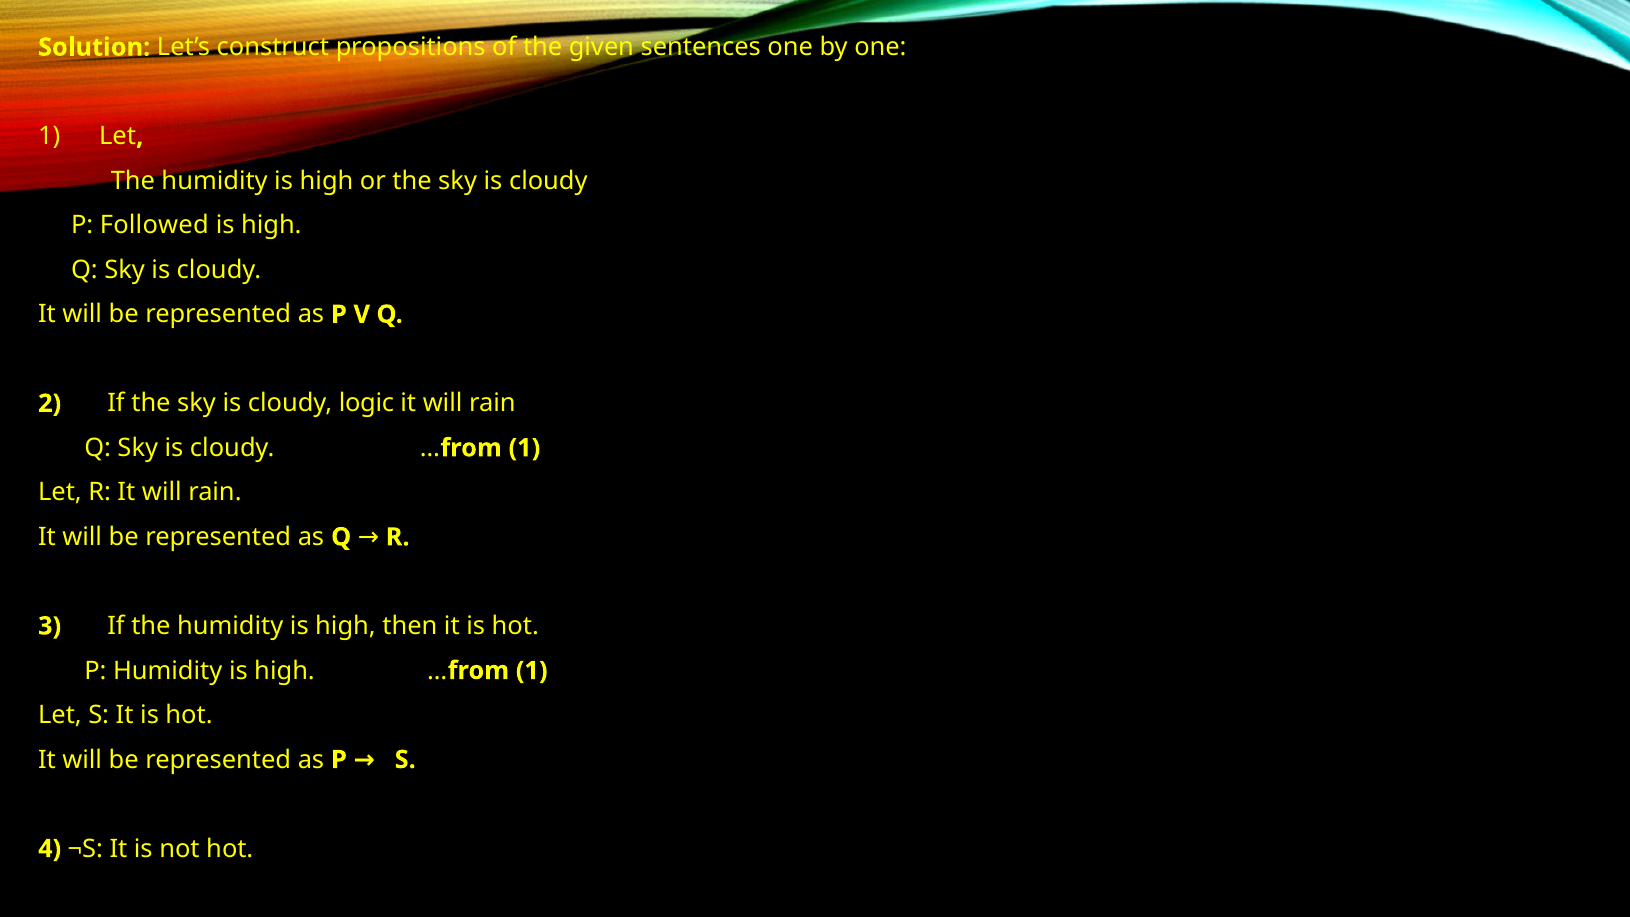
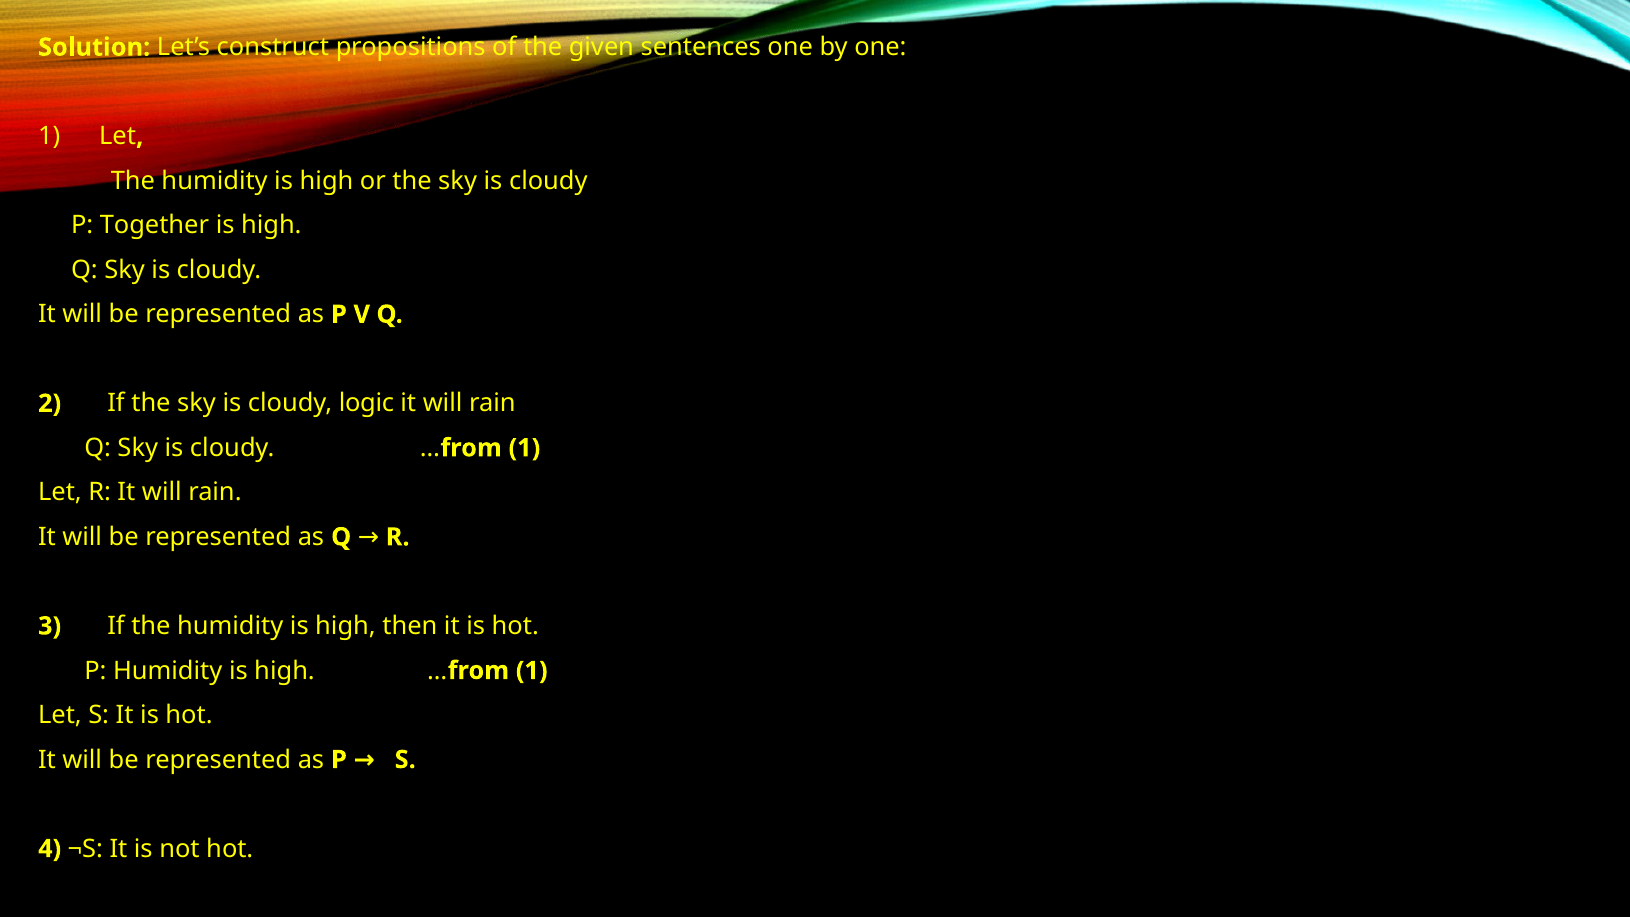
Followed: Followed -> Together (154, 225)
